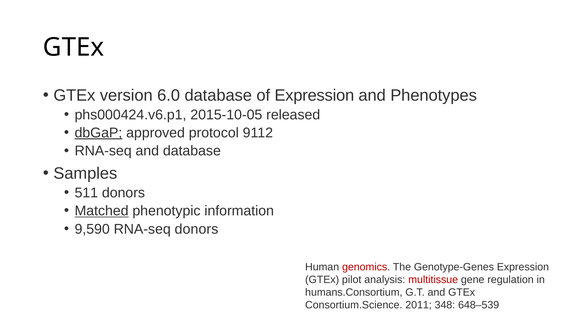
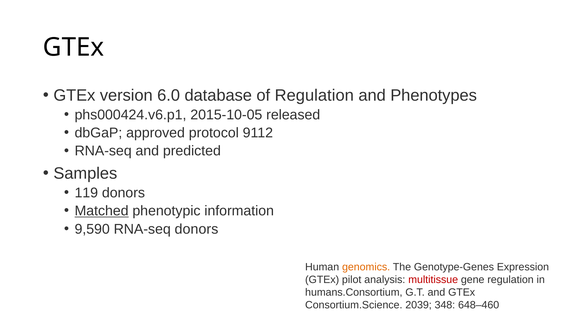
of Expression: Expression -> Regulation (314, 95)
dbGaP underline: present -> none (98, 133)
and database: database -> predicted (192, 151)
511: 511 -> 119 (86, 193)
genomics colour: red -> orange (366, 267)
2011: 2011 -> 2039 (419, 305)
648–539: 648–539 -> 648–460 (479, 305)
